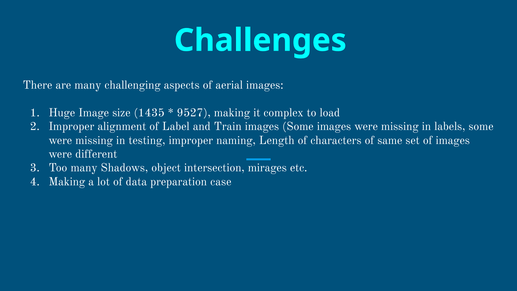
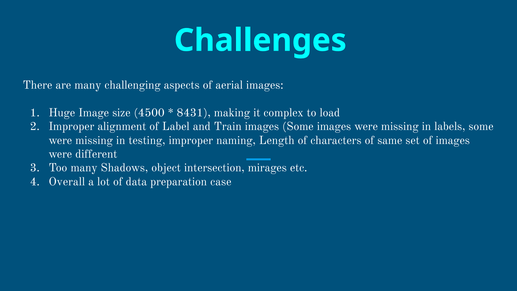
1435: 1435 -> 4500 (149, 113)
9527: 9527 -> 8431 (194, 113)
Making: Making -> Overall (67, 181)
